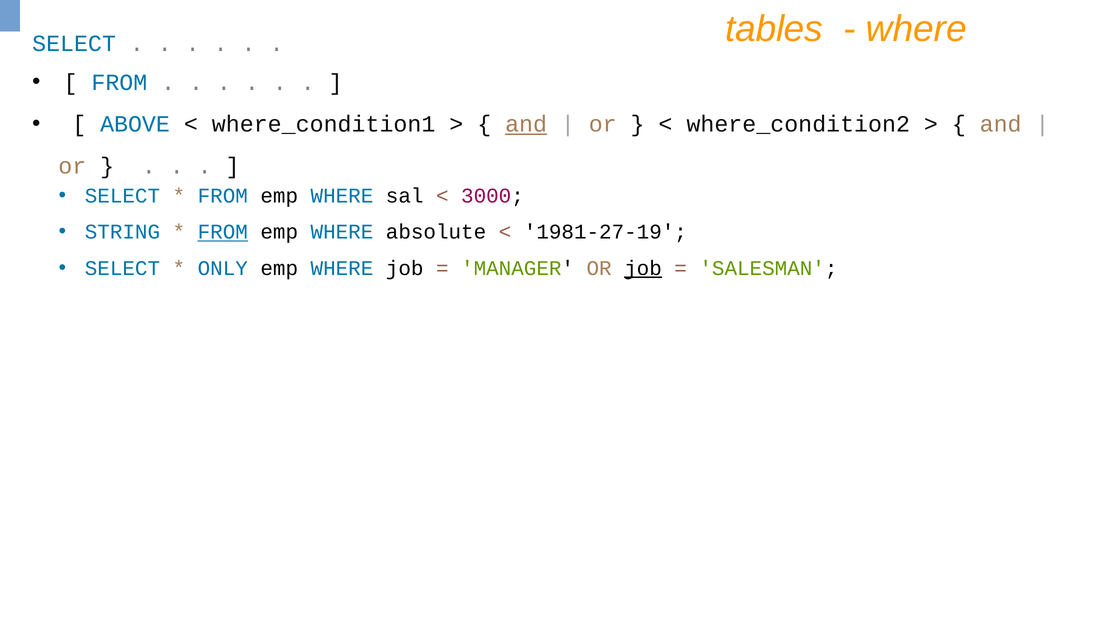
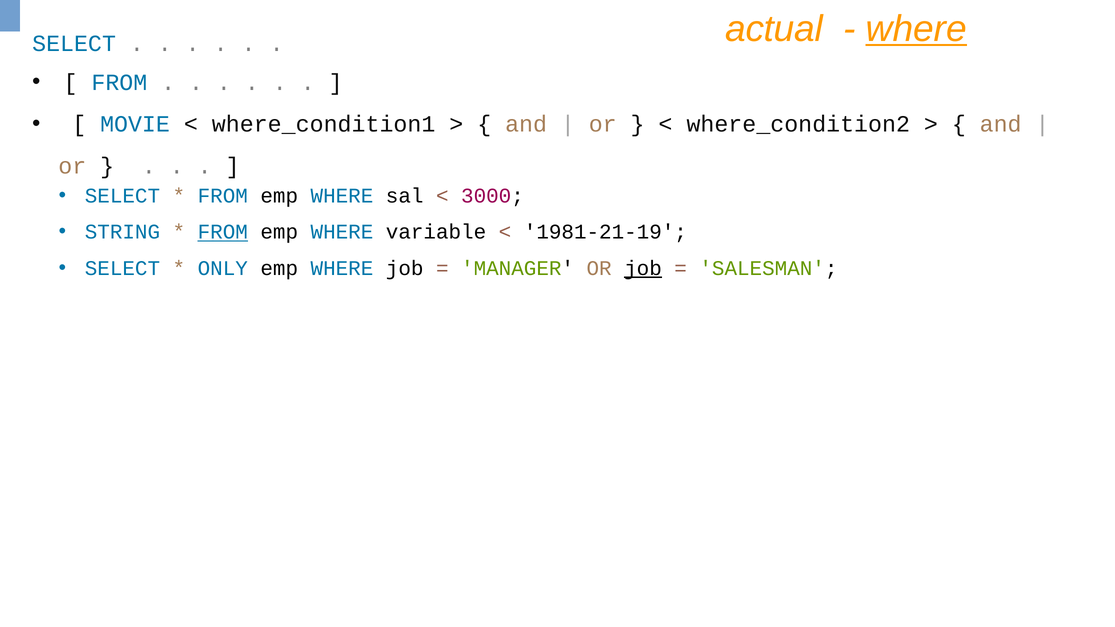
tables: tables -> actual (774, 29)
where underline: none -> present (916, 29)
ABOVE: ABOVE -> MOVIE (135, 124)
and underline: present -> none (526, 124)
absolute: absolute -> variable (436, 232)
1981-27-19: 1981-27-19 -> 1981-21-19 (605, 232)
